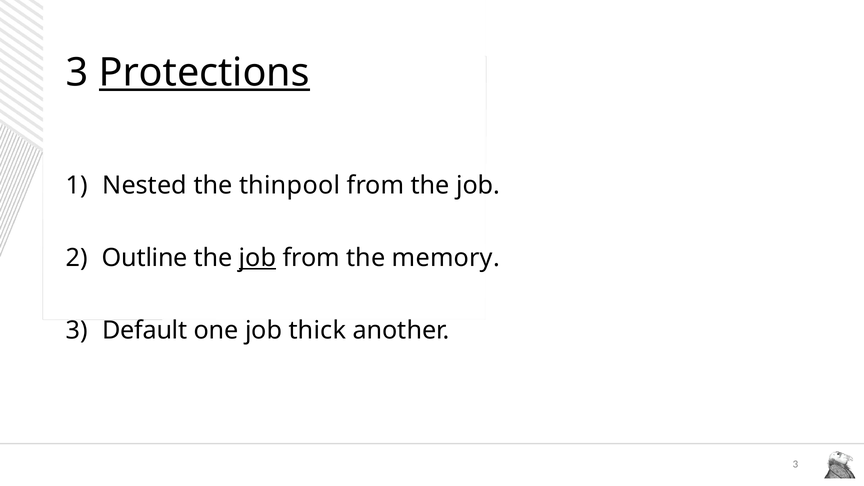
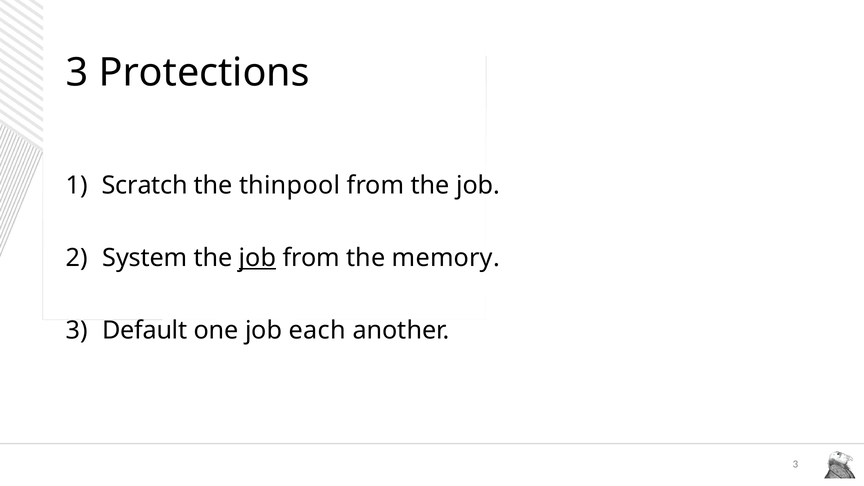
Protections underline: present -> none (204, 73)
Nested: Nested -> Scratch (145, 185)
Outline: Outline -> System (145, 258)
thick: thick -> each (317, 330)
